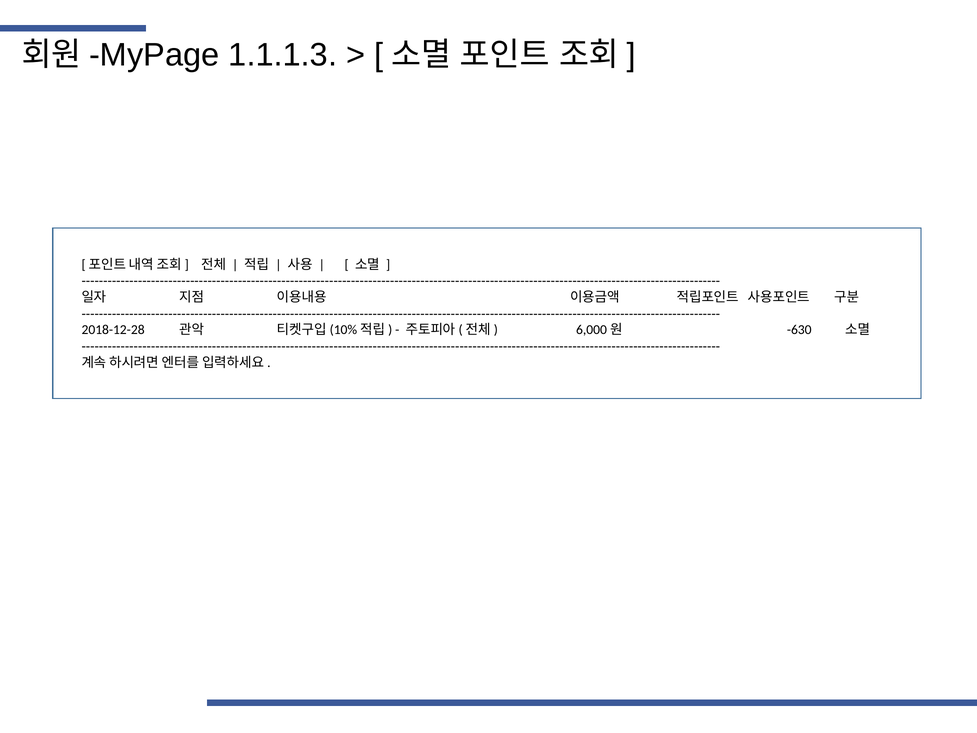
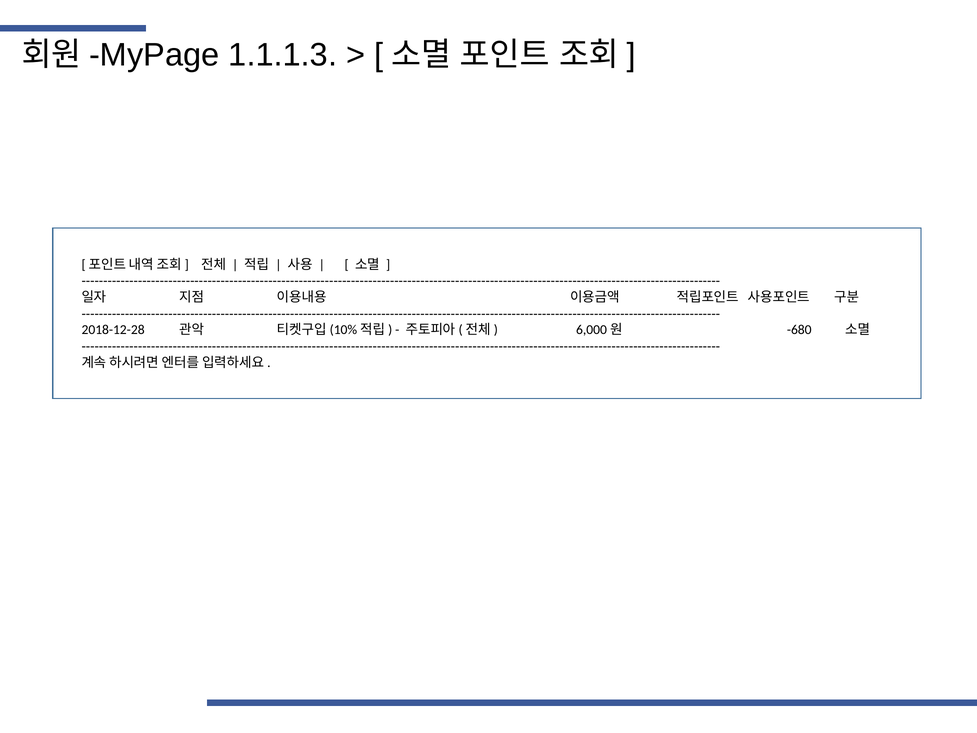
-630: -630 -> -680 (799, 330)
